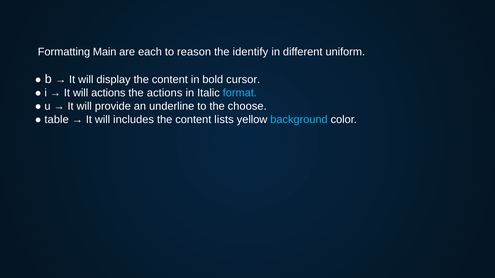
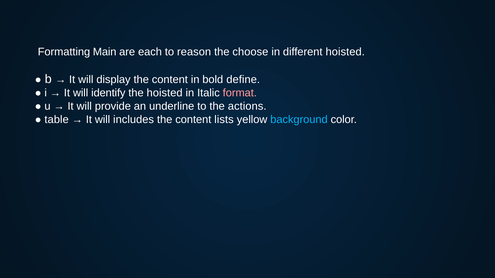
identify: identify -> choose (250, 52)
different uniform: uniform -> hoisted (345, 52)
cursor: cursor -> define (243, 80)
will actions: actions -> identify (108, 93)
the actions: actions -> hoisted (165, 93)
format colour: light blue -> pink (240, 93)
choose: choose -> actions (247, 106)
